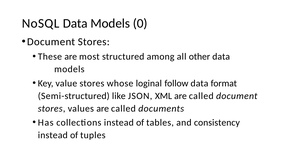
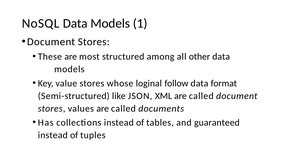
0: 0 -> 1 (140, 23)
consistency: consistency -> guaranteed (217, 122)
